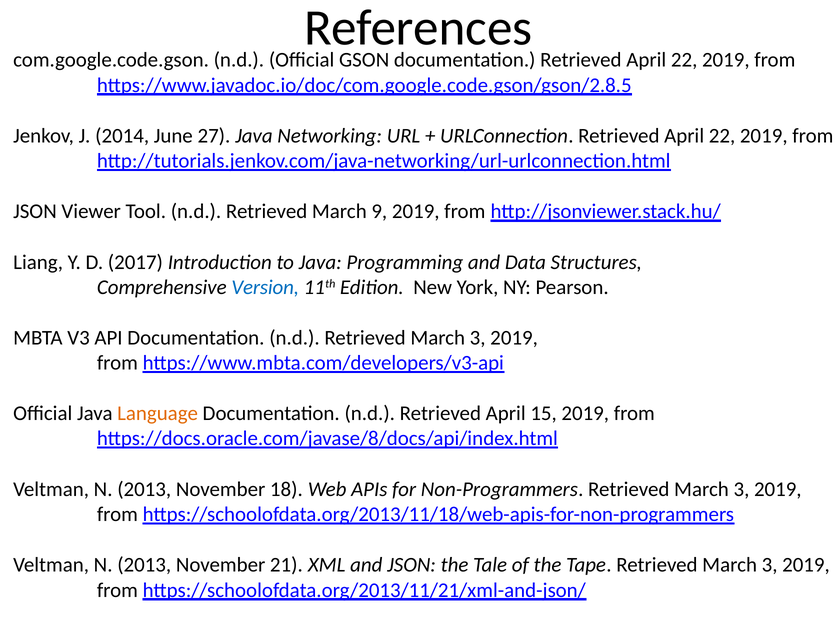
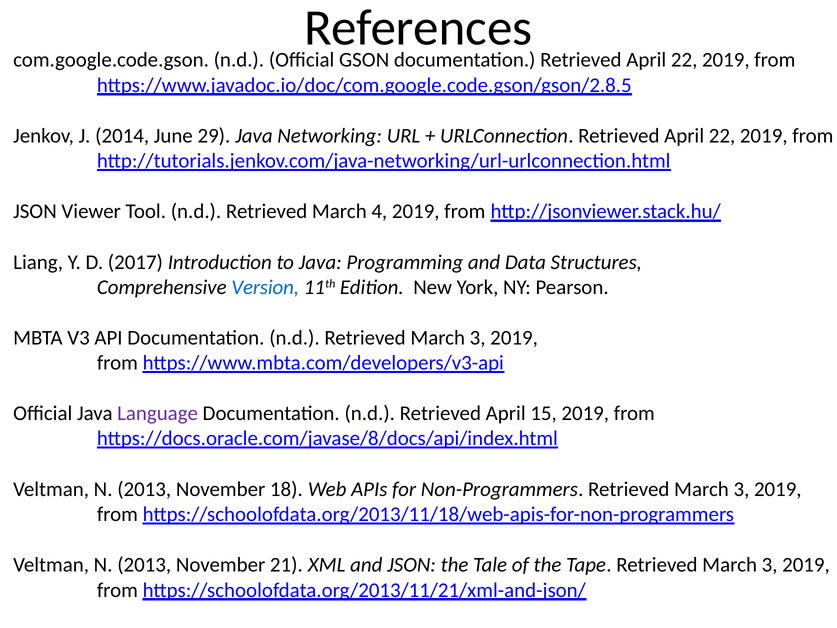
27: 27 -> 29 (214, 136)
9: 9 -> 4 (379, 212)
Language colour: orange -> purple (158, 413)
